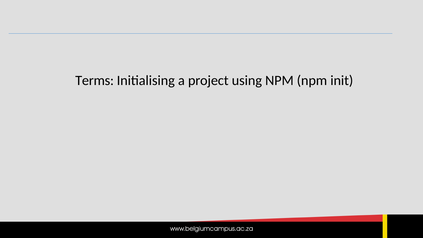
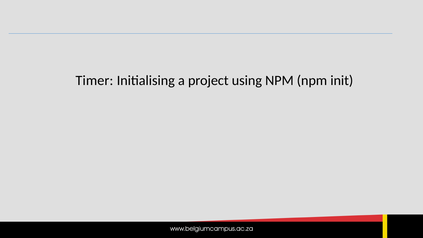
Terms: Terms -> Timer (94, 80)
